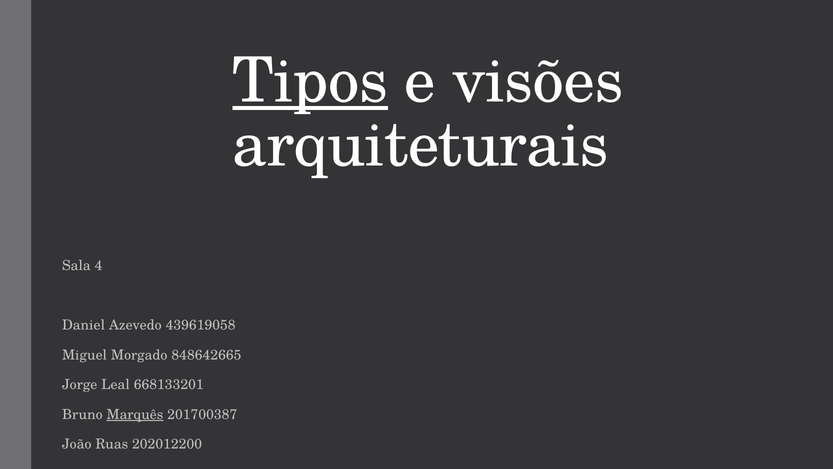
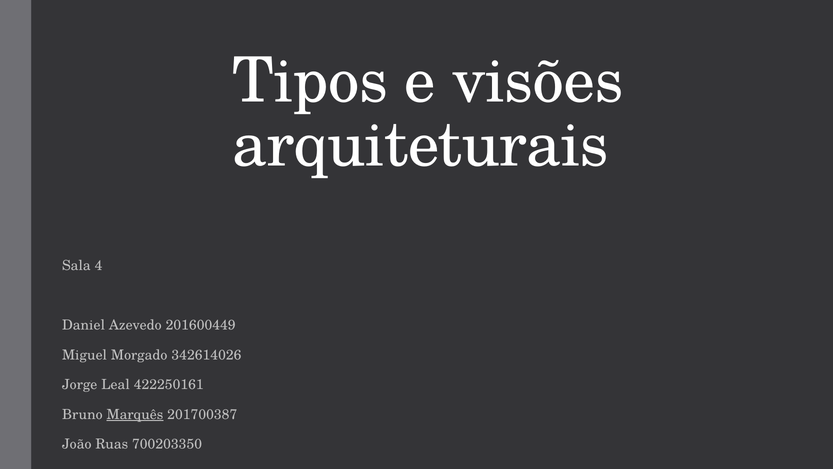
Tipos underline: present -> none (310, 81)
439619058: 439619058 -> 201600449 (201, 325)
848642665: 848642665 -> 342614026 (206, 355)
668133201: 668133201 -> 422250161 (169, 385)
202012200: 202012200 -> 700203350 (167, 444)
